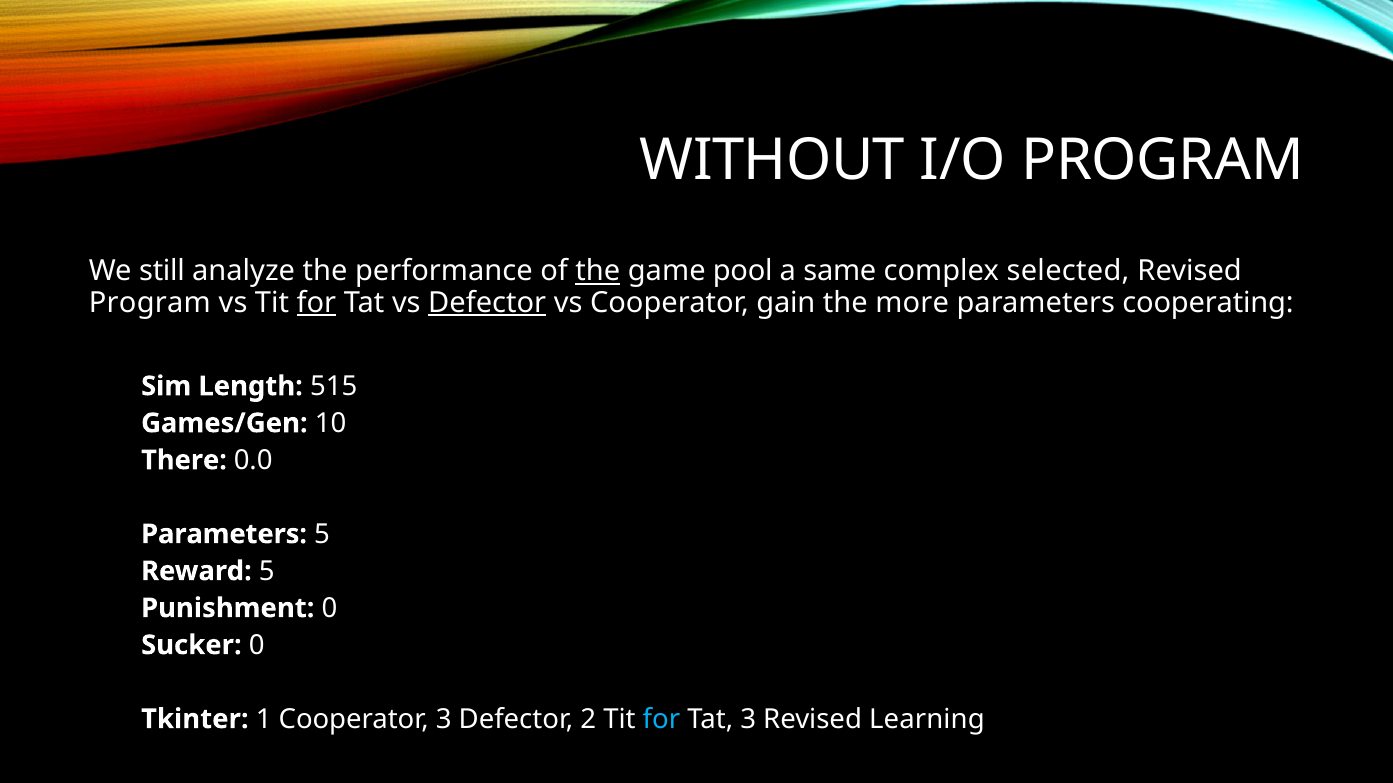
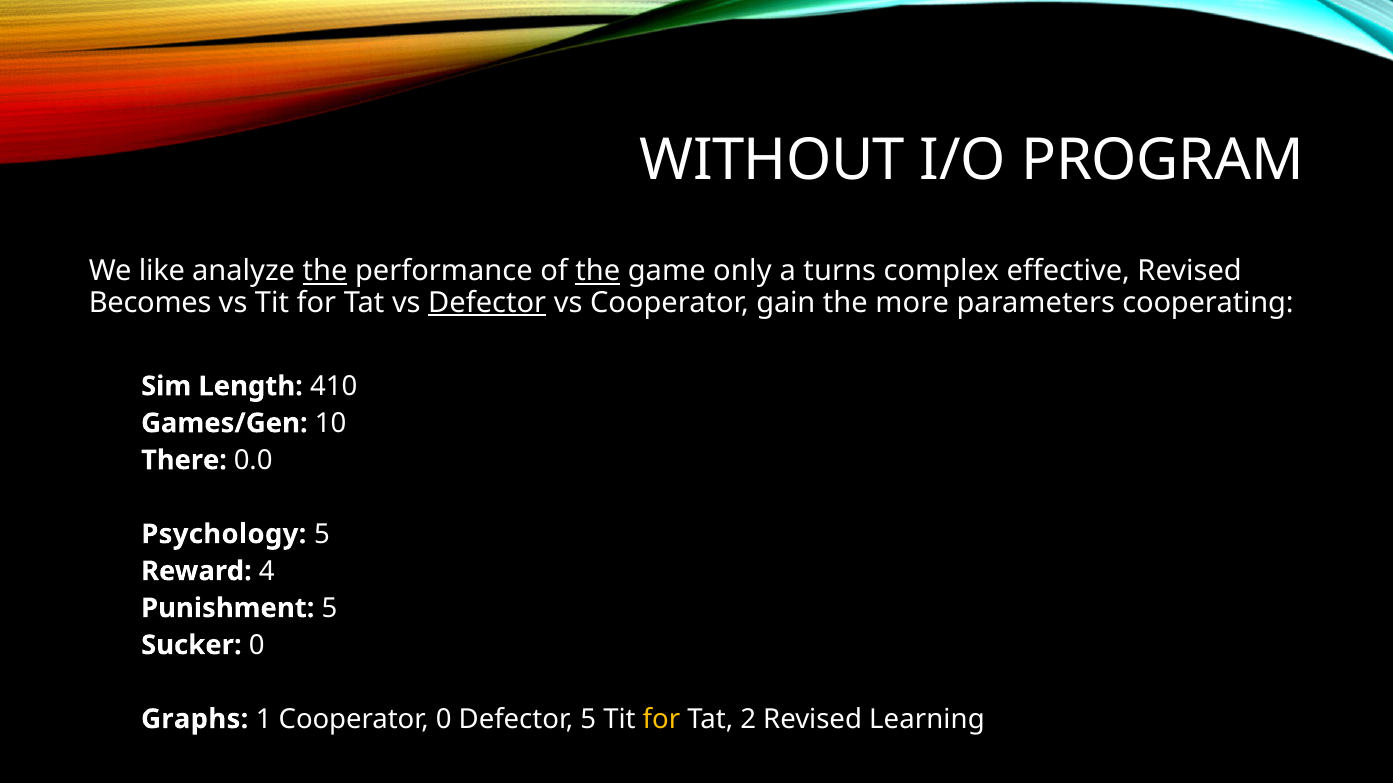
still: still -> like (162, 271)
the underline: none -> present (325, 271)
pool: pool -> only (742, 271)
same: same -> turns (840, 271)
selected: selected -> effective (1068, 271)
Program: Program -> Becomes (150, 303)
for underline: present -> none (316, 303)
515: 515 -> 410 (334, 386)
Parameters: Parameters -> Psychology (224, 534)
Reward 5: 5 -> 4 (267, 572)
Punishment 0: 0 -> 5 (329, 609)
Tkinter: Tkinter -> Graphs (195, 720)
Cooperator 3: 3 -> 0 (444, 720)
Defector 2: 2 -> 5 (588, 720)
for colour: light blue -> yellow (661, 720)
Tat 3: 3 -> 2 (748, 720)
